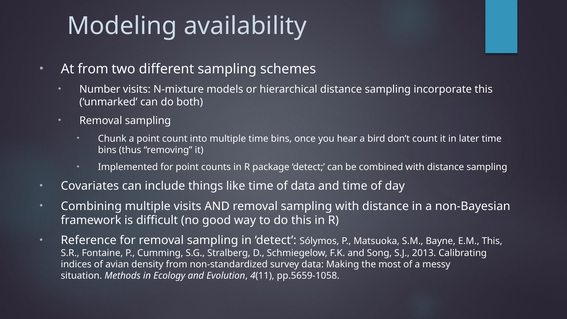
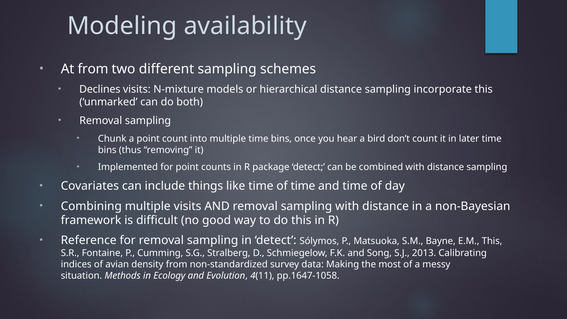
Number: Number -> Declines (100, 89)
of data: data -> time (303, 186)
pp.5659-1058: pp.5659-1058 -> pp.1647-1058 (308, 276)
